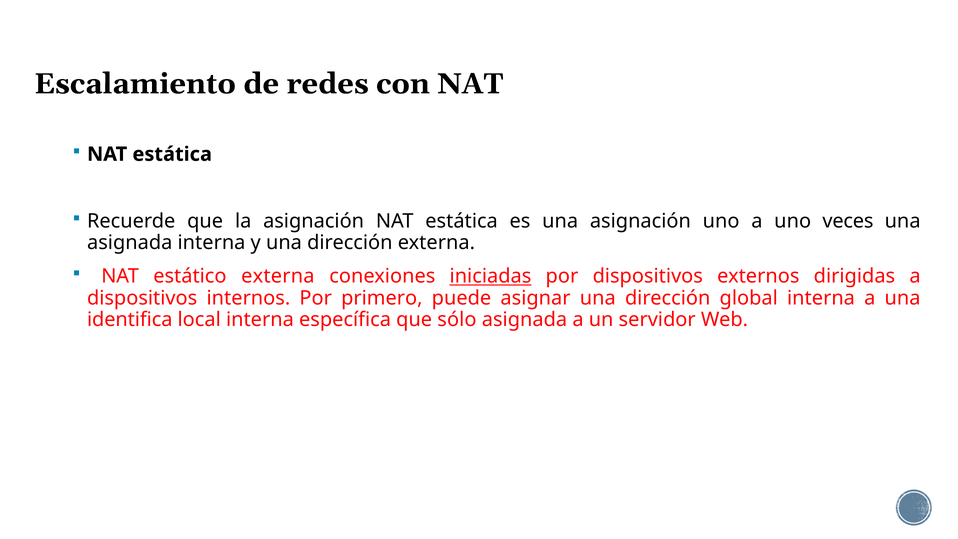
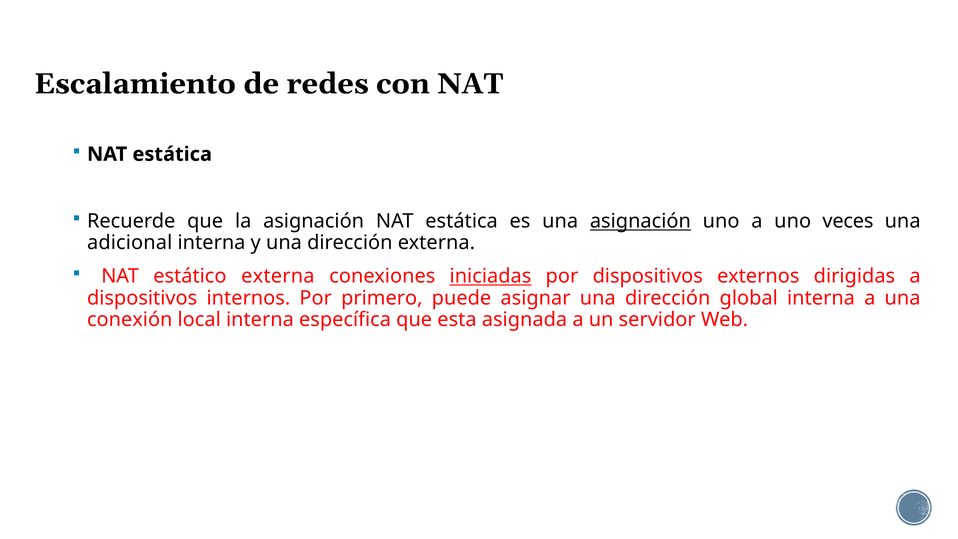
asignación underline: none -> present (640, 221)
asignada: asignada -> adicional (130, 243)
identifica: identifica -> conexión (130, 319)
sólo: sólo -> esta (457, 319)
